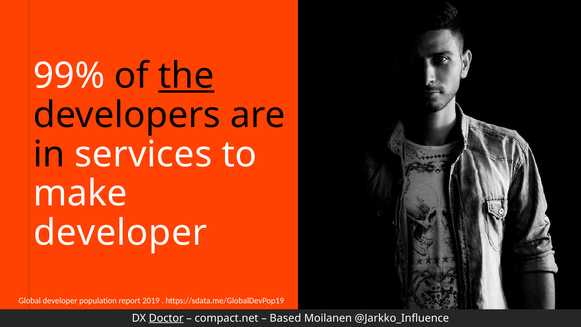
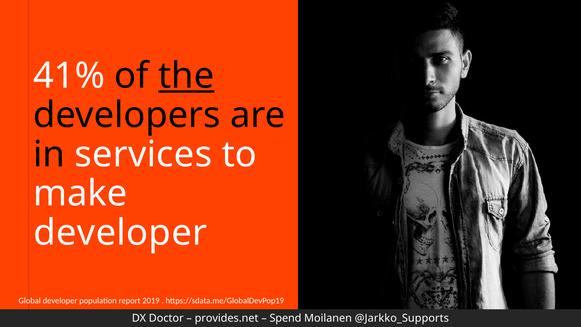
99%: 99% -> 41% (69, 76)
Doctor underline: present -> none (166, 318)
compact.net: compact.net -> provides.net (227, 318)
Based: Based -> Spend (285, 318)
@Jarkko_Influence: @Jarkko_Influence -> @Jarkko_Supports (402, 318)
